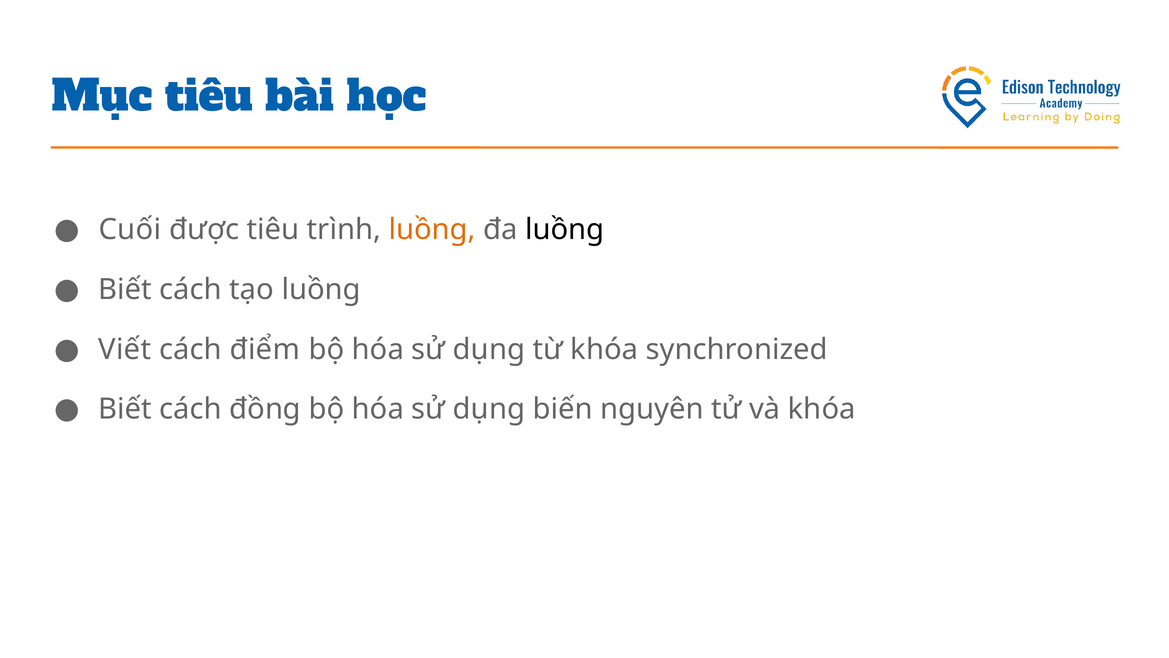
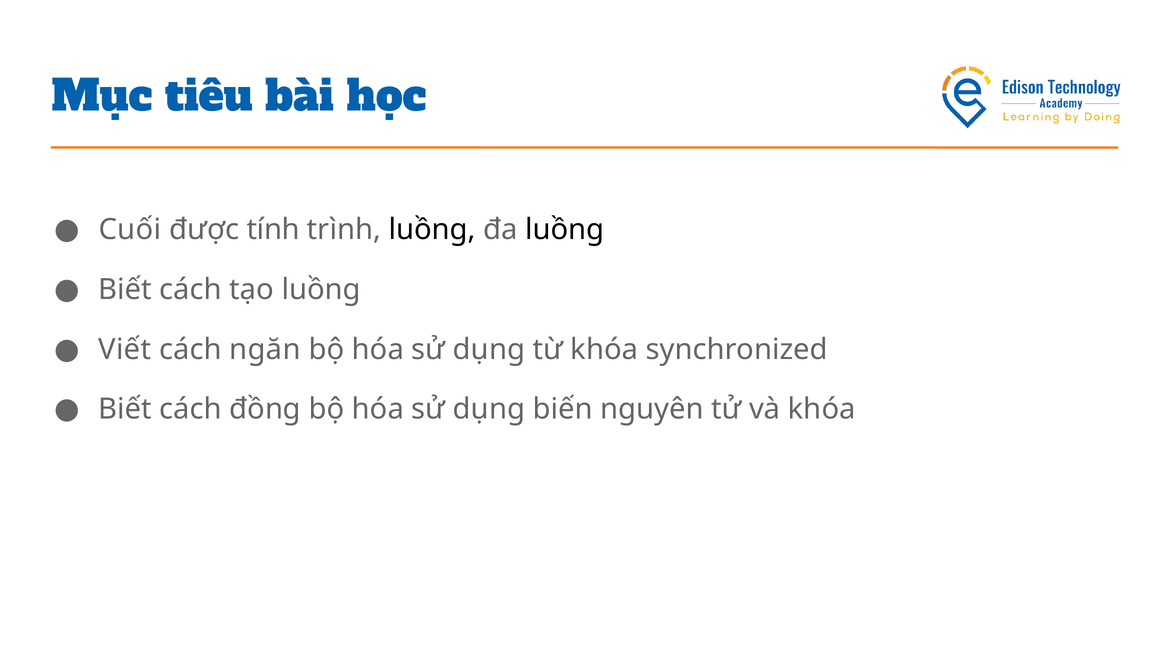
được tiêu: tiêu -> tính (273, 229)
luồng colour: orange -> black (432, 229)
điểm: điểm -> ngăn (265, 349)
